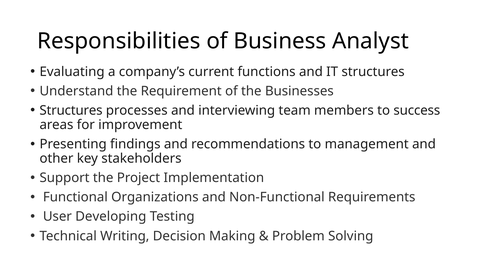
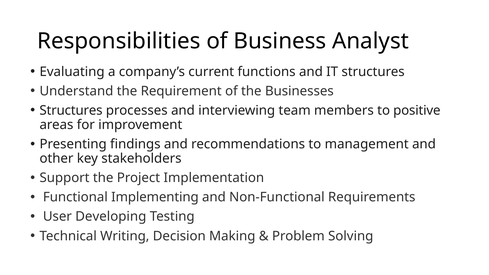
success: success -> positive (417, 110)
Organizations: Organizations -> Implementing (155, 197)
